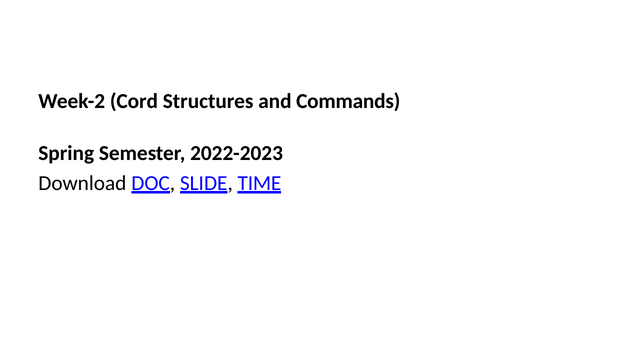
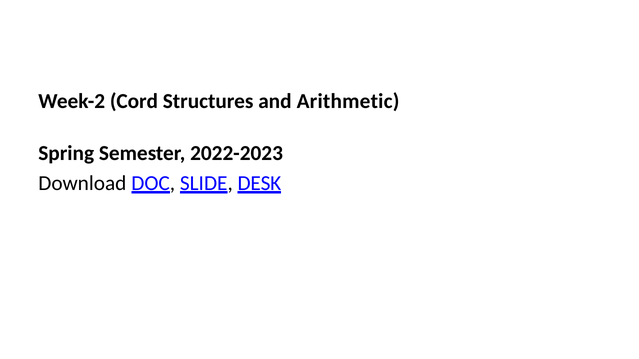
Commands: Commands -> Arithmetic (348, 101)
TIME: TIME -> DESK (259, 183)
